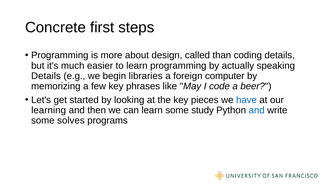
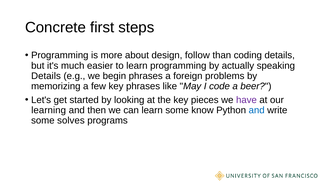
called: called -> follow (197, 55)
begin libraries: libraries -> phrases (146, 76)
computer: computer -> problems (225, 76)
have colour: blue -> purple (246, 100)
study: study -> know (203, 111)
